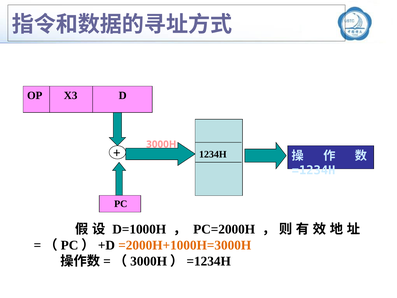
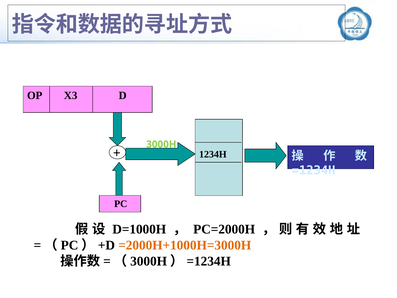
3000H colour: pink -> light green (161, 144)
